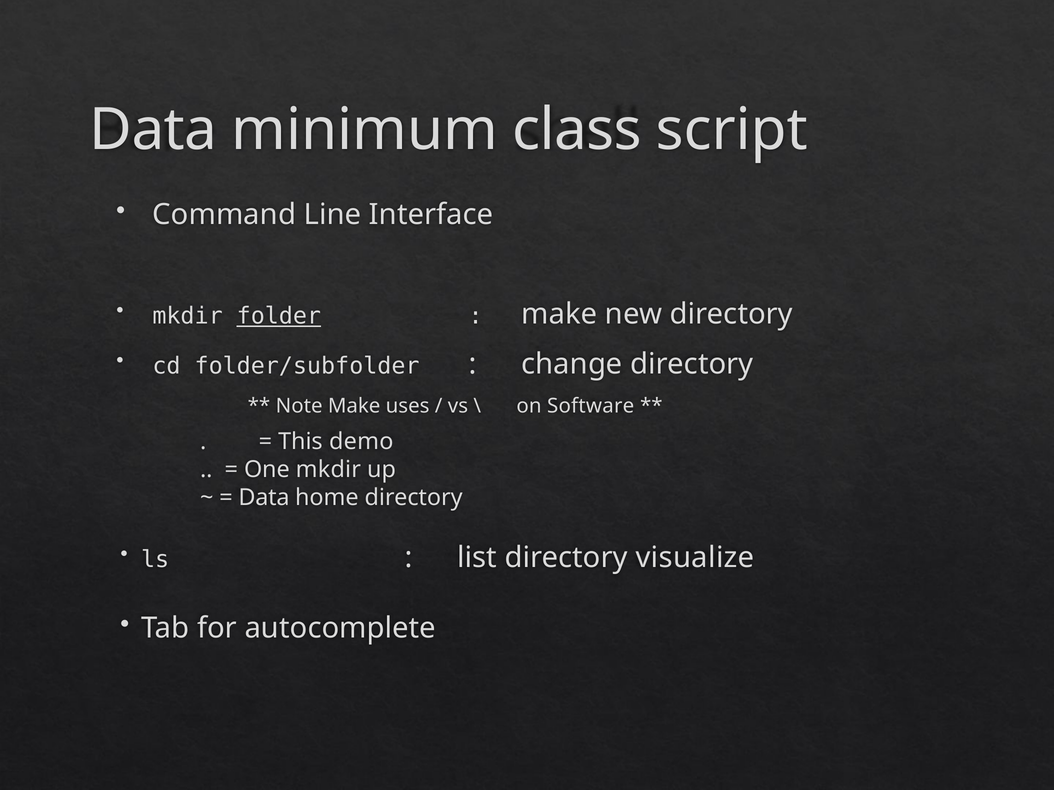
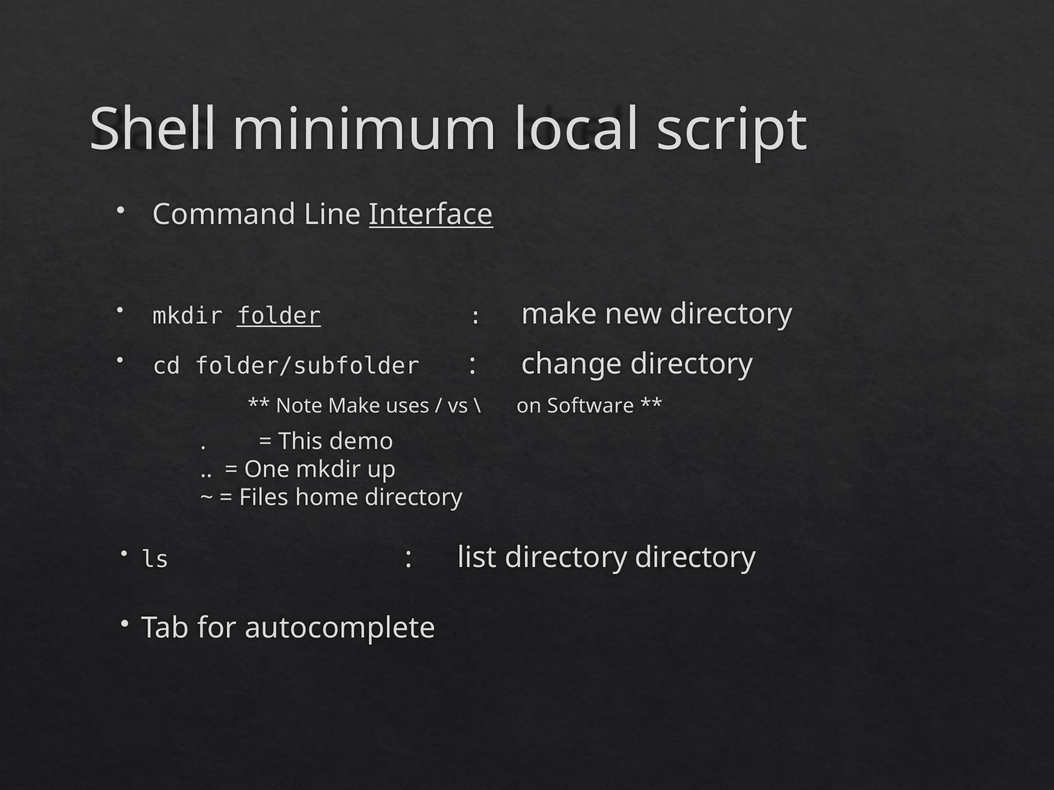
Data: Data -> Shell (153, 130)
class: class -> local (577, 130)
Interface underline: none -> present (431, 215)
Data: Data -> Files (264, 498)
directory visualize: visualize -> directory (695, 558)
